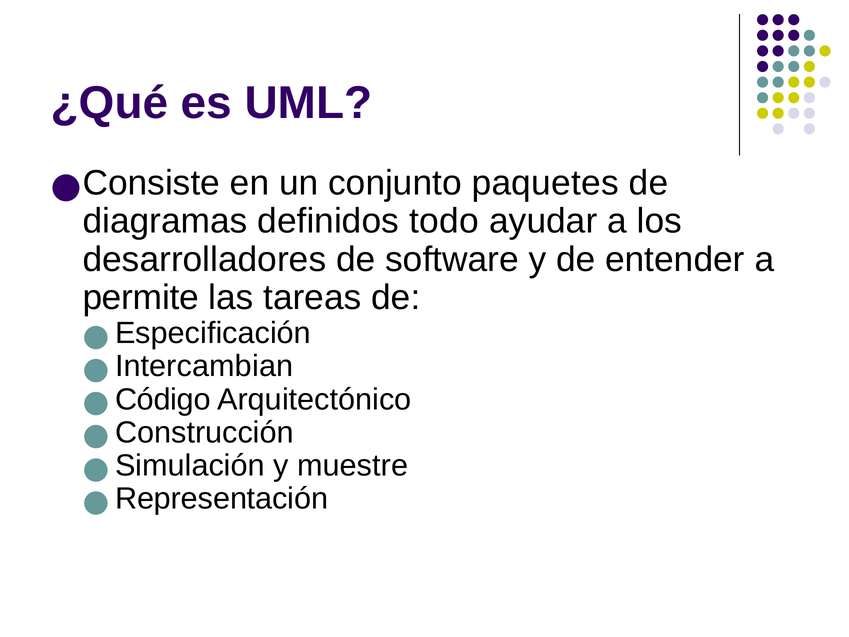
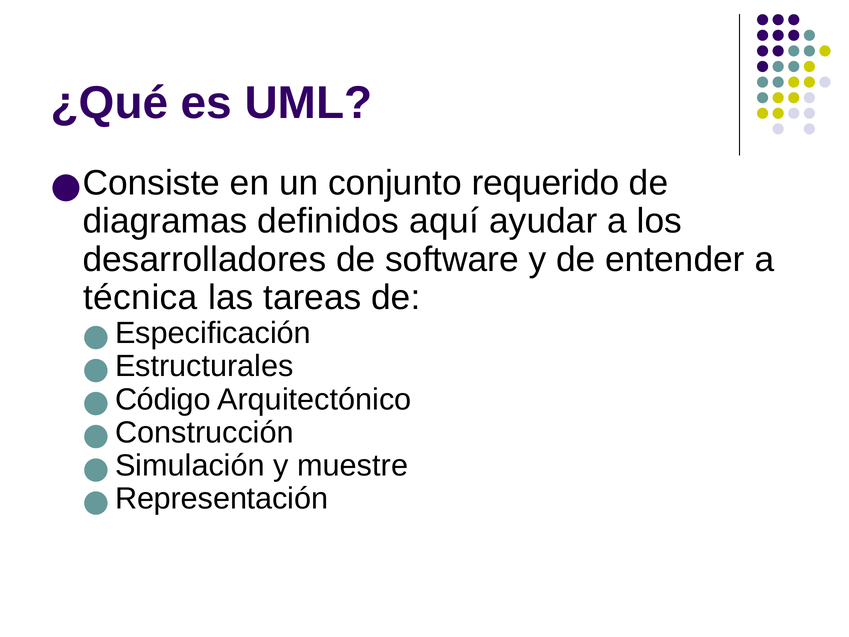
paquetes: paquetes -> requerido (545, 183)
todo: todo -> aquí (444, 221)
permite: permite -> técnica (140, 297)
Intercambian: Intercambian -> Estructurales (204, 366)
